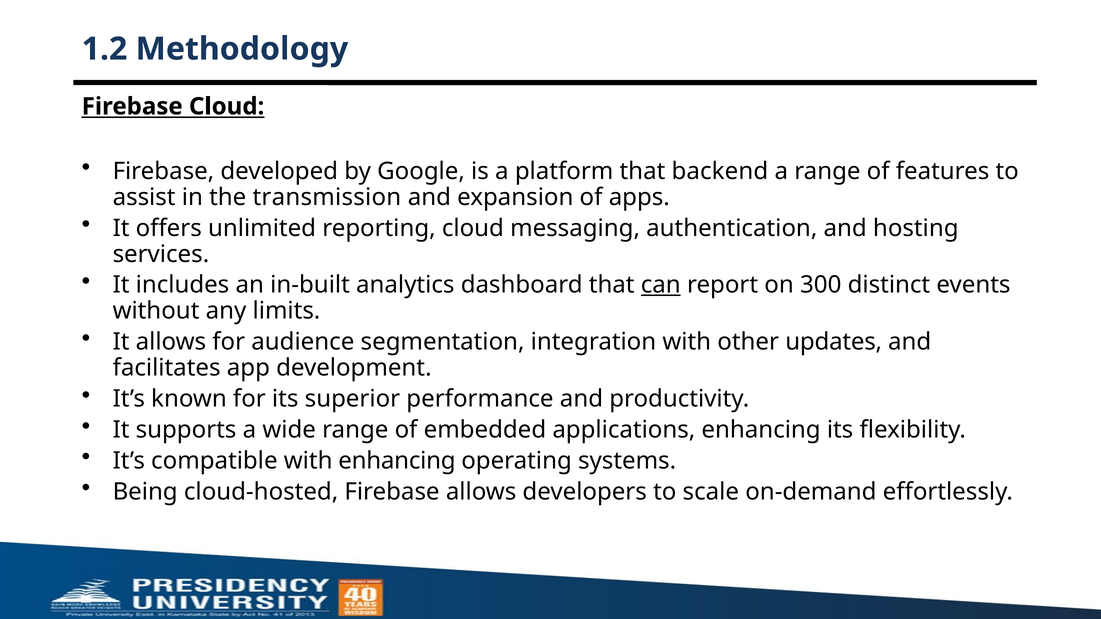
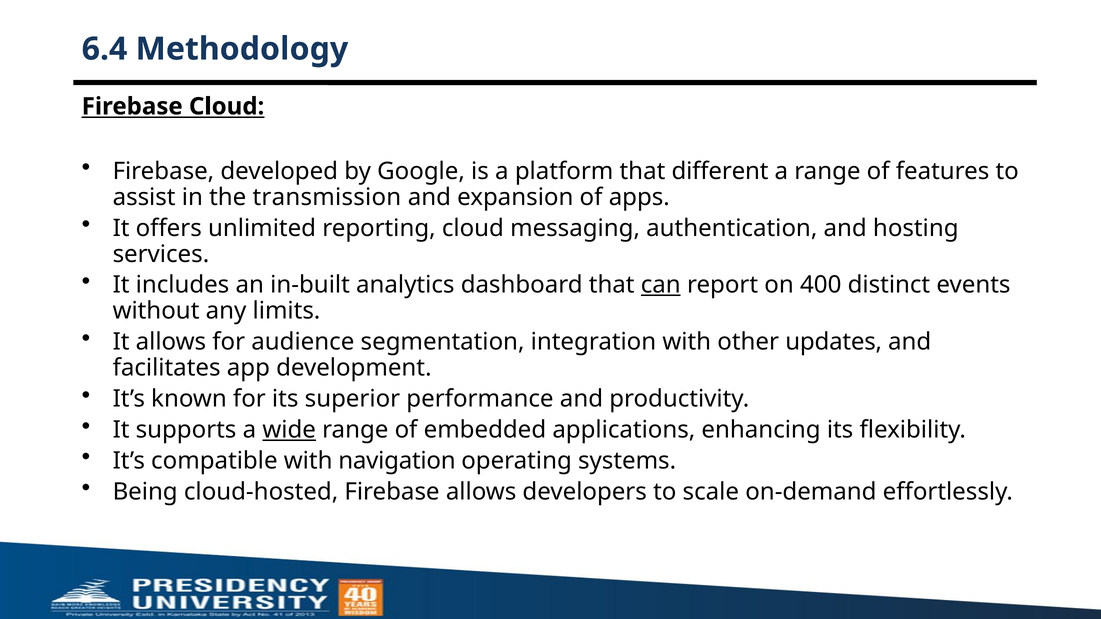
1.2: 1.2 -> 6.4 (104, 49)
backend: backend -> different (720, 171)
300: 300 -> 400 (821, 285)
wide underline: none -> present (289, 430)
with enhancing: enhancing -> navigation (397, 461)
